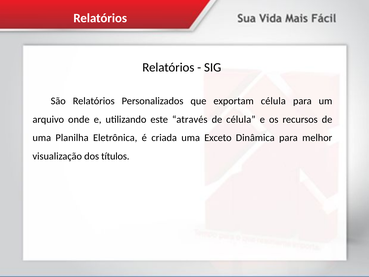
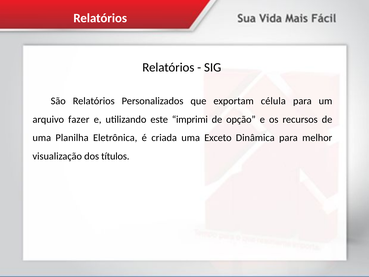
onde: onde -> fazer (79, 119)
através: através -> imprimi (190, 119)
de célula: célula -> opção (241, 119)
